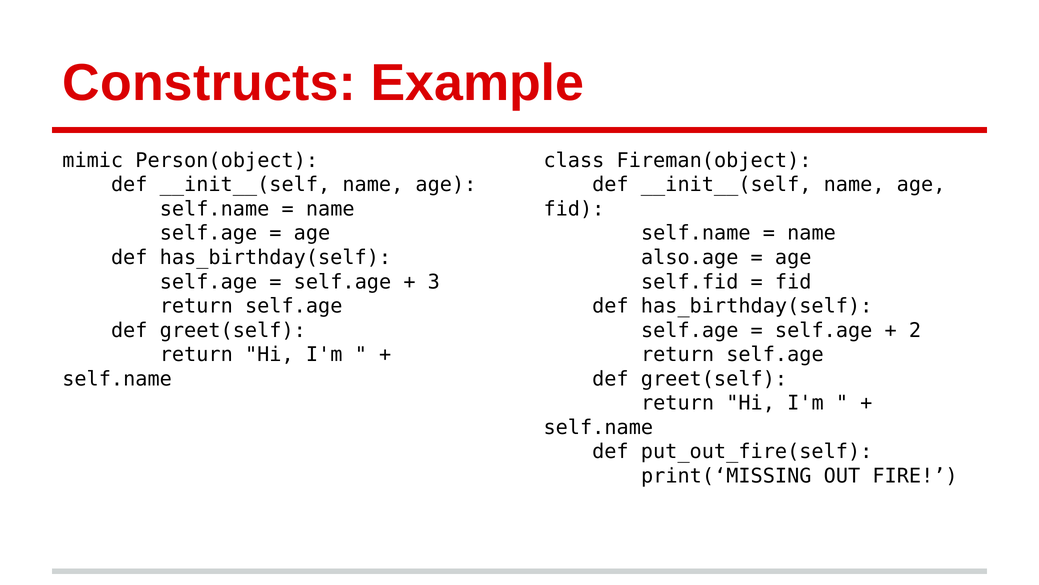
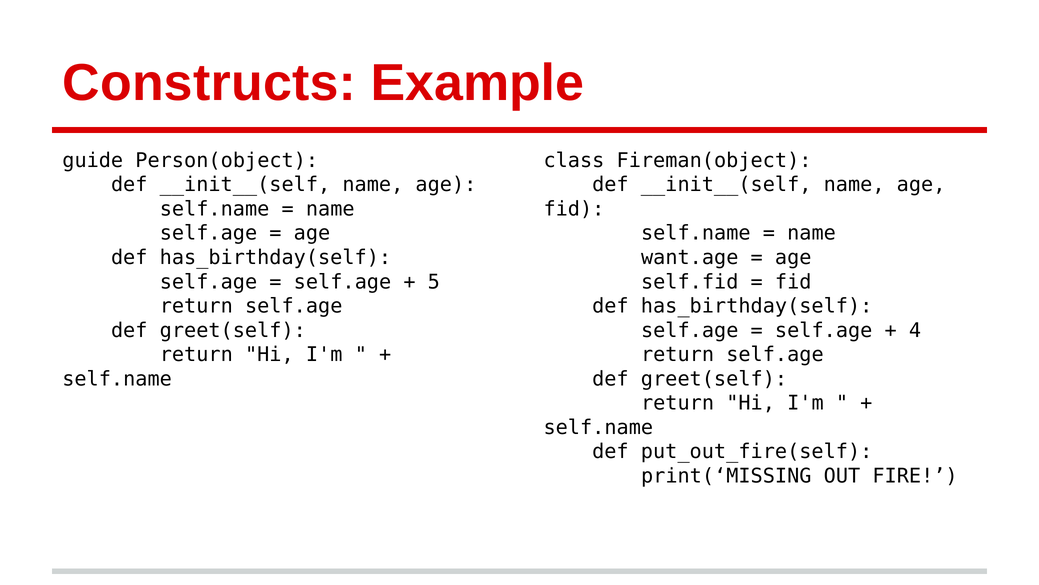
mimic: mimic -> guide (93, 160)
also.age: also.age -> want.age (690, 257)
3: 3 -> 5 (434, 282)
2: 2 -> 4 (915, 330)
